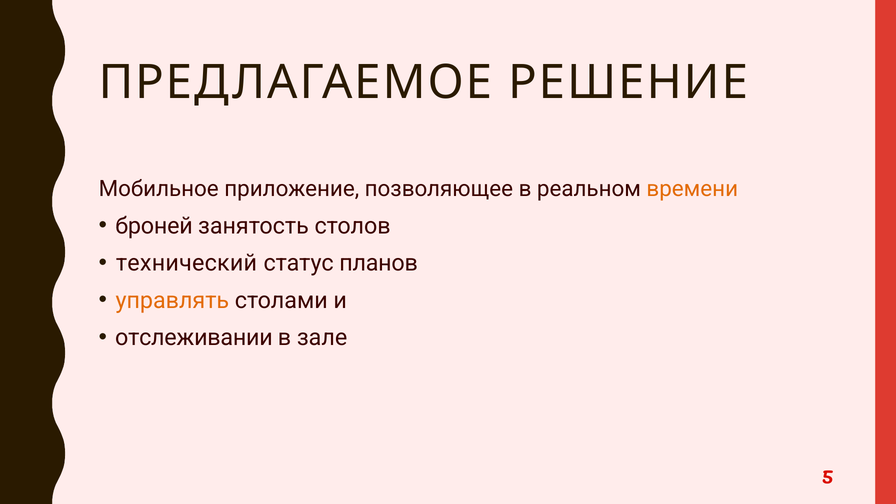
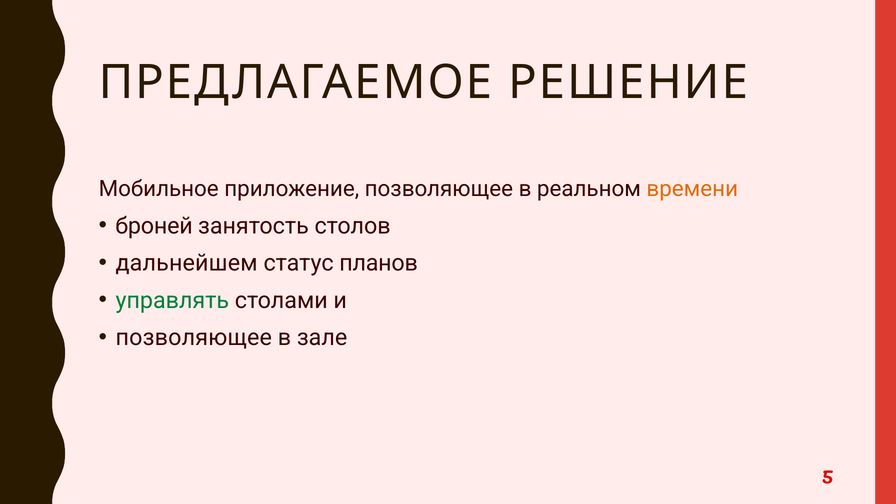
технический: технический -> дальнейшем (187, 263)
управлять colour: orange -> green (172, 300)
отслеживании: отслеживании -> позволяющее (194, 338)
